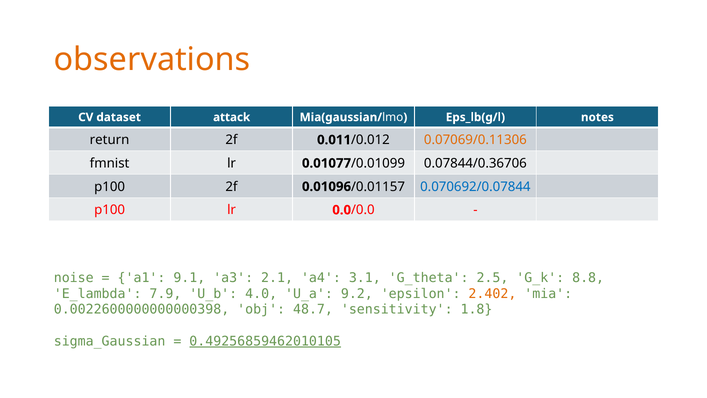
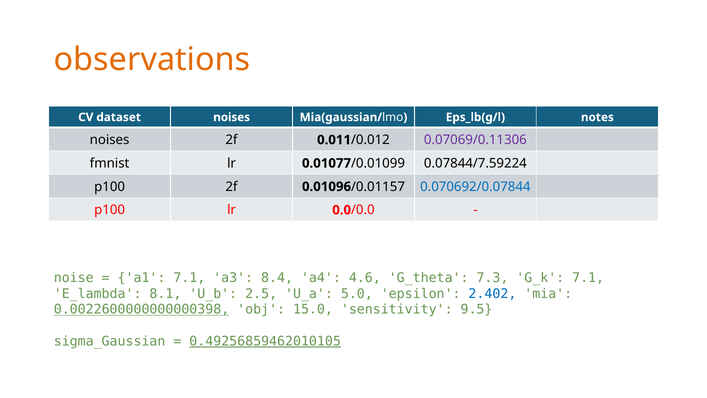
dataset attack: attack -> noises (232, 117)
return: return -> noises (110, 140)
0.07069/0.11306 colour: orange -> purple (475, 140)
0.07844/0.36706: 0.07844/0.36706 -> 0.07844/7.59224 (475, 163)
a1 9.1: 9.1 -> 7.1 (189, 278)
2.1: 2.1 -> 8.4 (277, 278)
3.1: 3.1 -> 4.6 (365, 278)
2.5: 2.5 -> 7.3 (492, 278)
G_k 8.8: 8.8 -> 7.1 (588, 278)
7.9: 7.9 -> 8.1 (165, 293)
4.0: 4.0 -> 2.5 (261, 293)
9.2: 9.2 -> 5.0 (357, 293)
2.402 colour: orange -> blue (492, 293)
0.0022600000000000398 underline: none -> present (142, 309)
48.7: 48.7 -> 15.0 (313, 309)
1.8: 1.8 -> 9.5 (476, 309)
